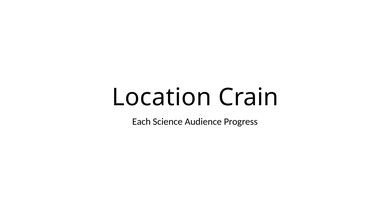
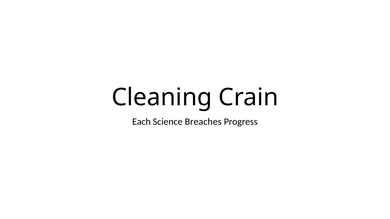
Location: Location -> Cleaning (162, 97)
Audience: Audience -> Breaches (203, 122)
